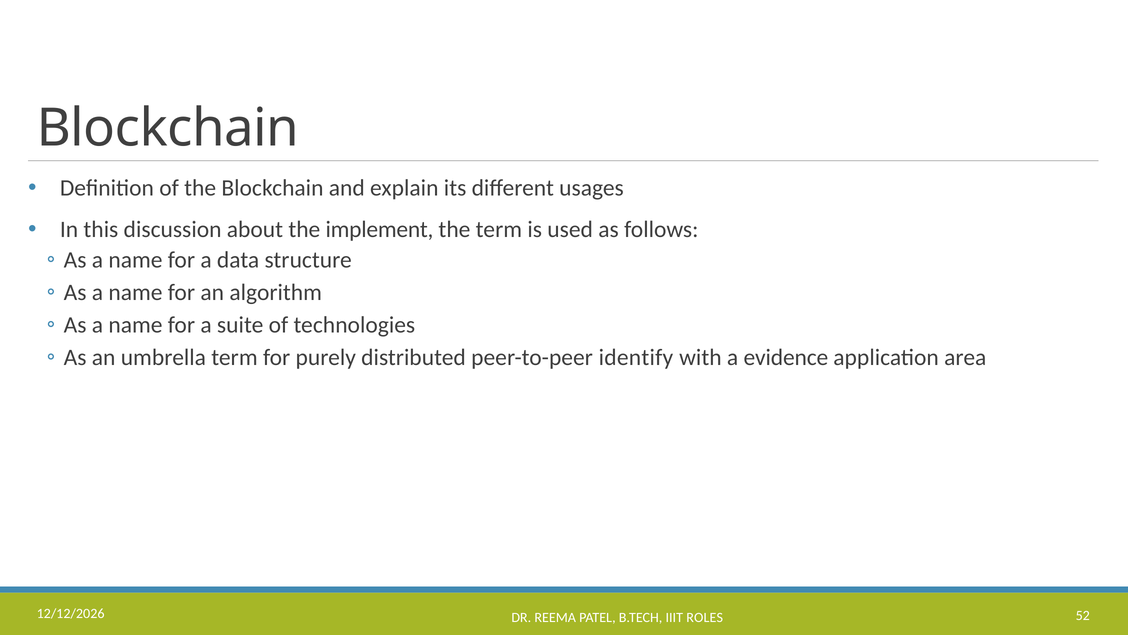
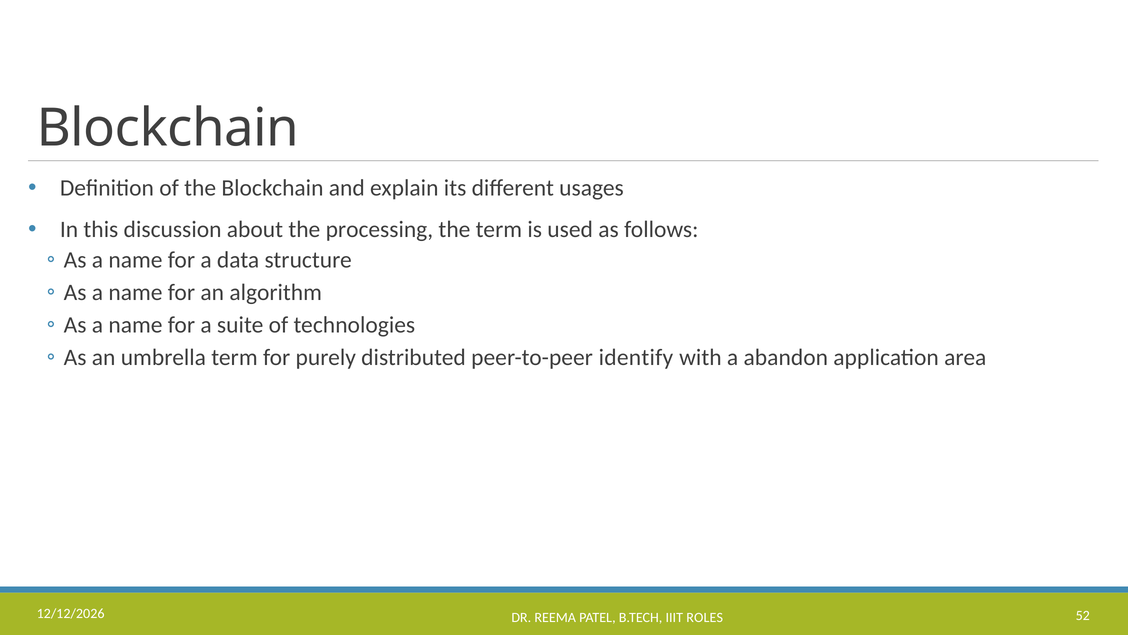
implement: implement -> processing (379, 229)
evidence: evidence -> abandon (786, 357)
